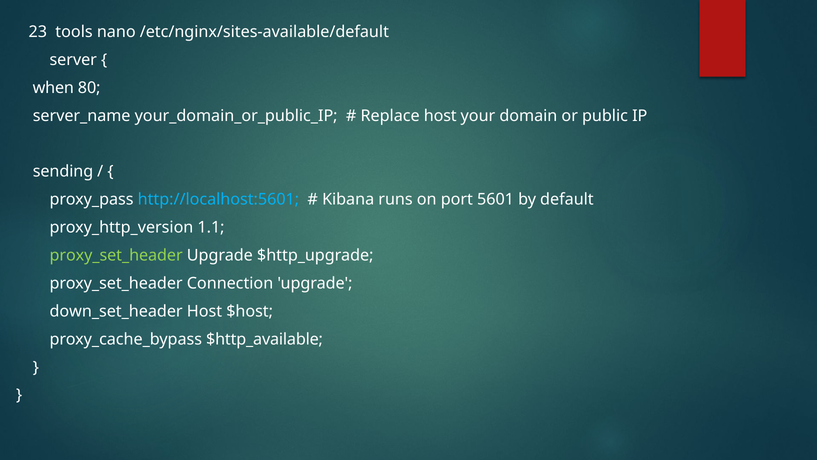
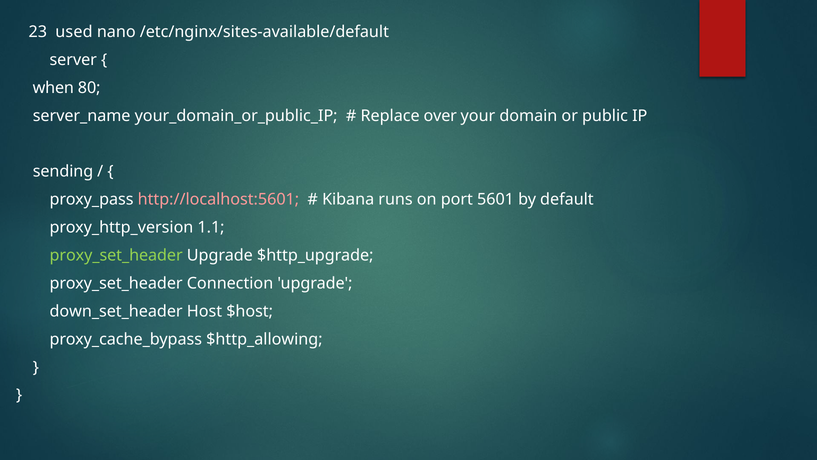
tools: tools -> used (74, 32)
Replace host: host -> over (440, 116)
http://localhost:5601 colour: light blue -> pink (218, 199)
$http_available: $http_available -> $http_allowing (264, 339)
